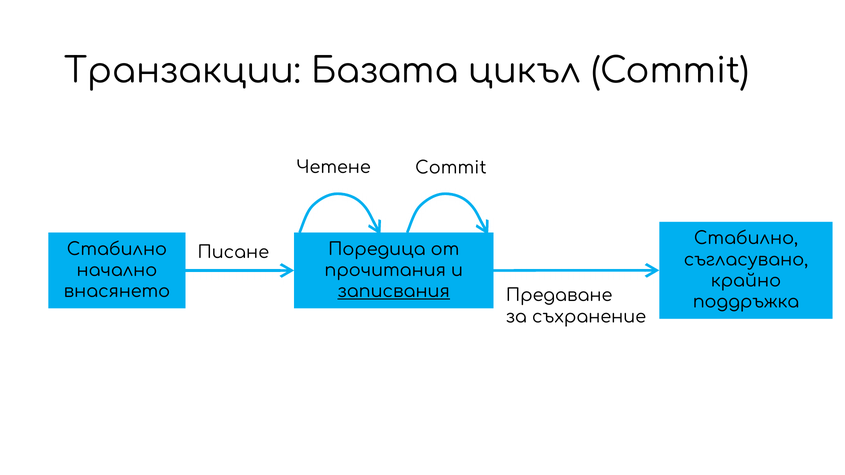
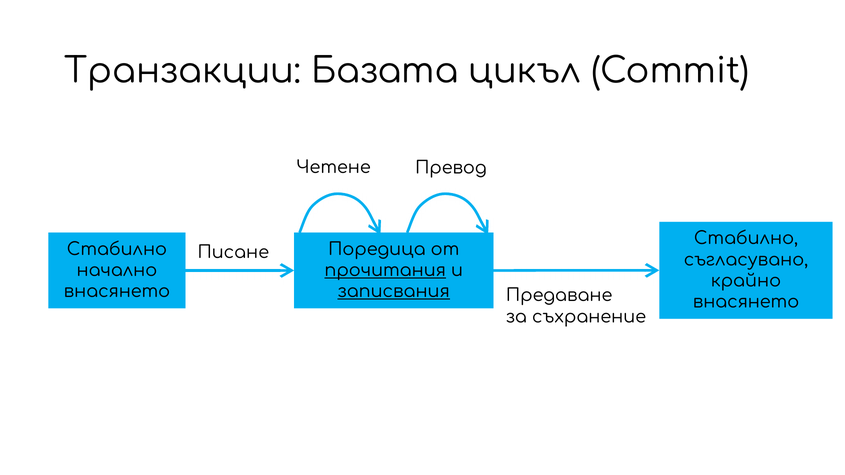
Четене Commit: Commit -> Превод (451, 168)
прочитания underline: none -> present (385, 271)
поддръжка: поддръжка -> внасянето (746, 302)
